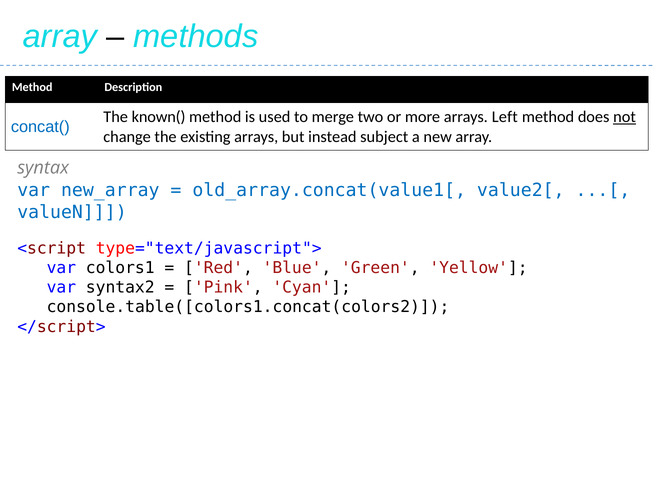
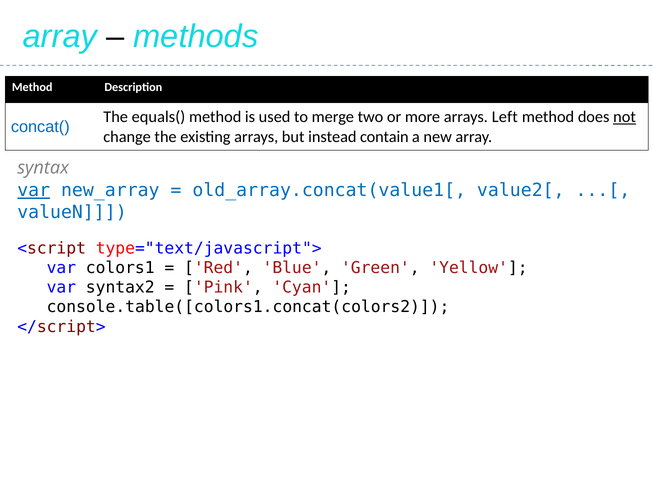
known(: known( -> equals( (158, 117)
subject: subject -> contain (384, 137)
var underline: none -> present (34, 190)
